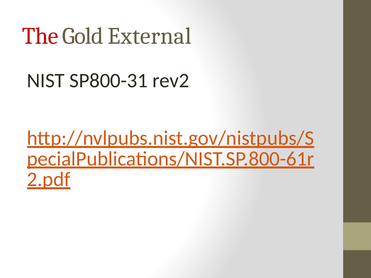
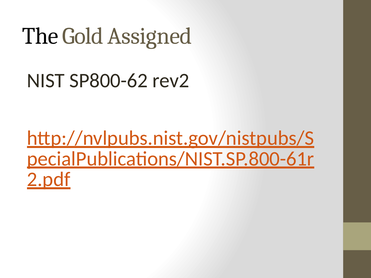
The colour: red -> black (40, 36)
External: External -> Assigned (150, 36)
SP800-31: SP800-31 -> SP800-62 (109, 81)
